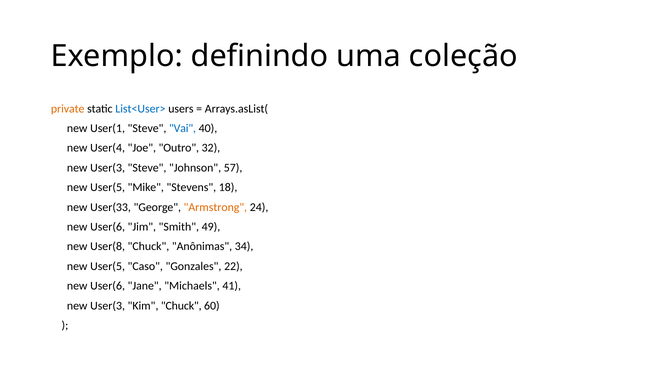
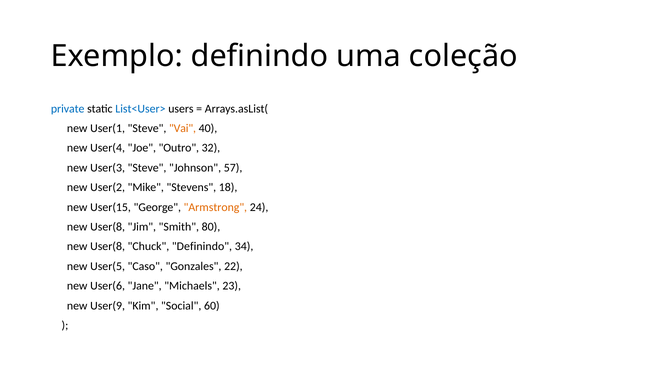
private colour: orange -> blue (68, 109)
Vai colour: blue -> orange (183, 129)
User(5: User(5 -> User(2 (108, 188)
User(33: User(33 -> User(15 (111, 208)
User(6: User(6 -> User(8 (108, 227)
49: 49 -> 80 (211, 227)
Chuck Anônimas: Anônimas -> Definindo (202, 247)
41: 41 -> 23 (232, 287)
User(3: User(3 -> User(9 (108, 306)
Kim Chuck: Chuck -> Social (181, 306)
